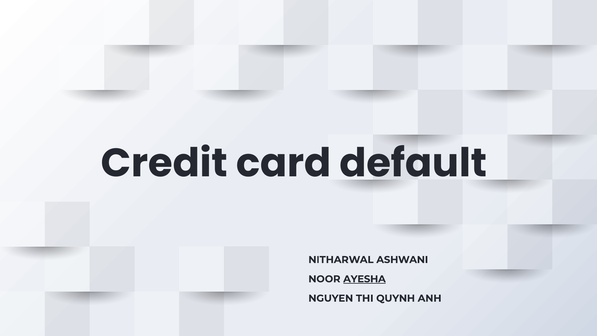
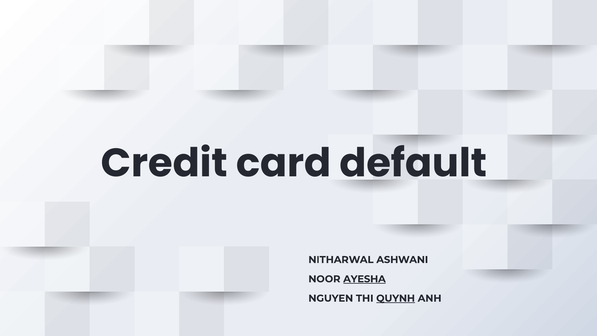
QUYNH underline: none -> present (396, 298)
